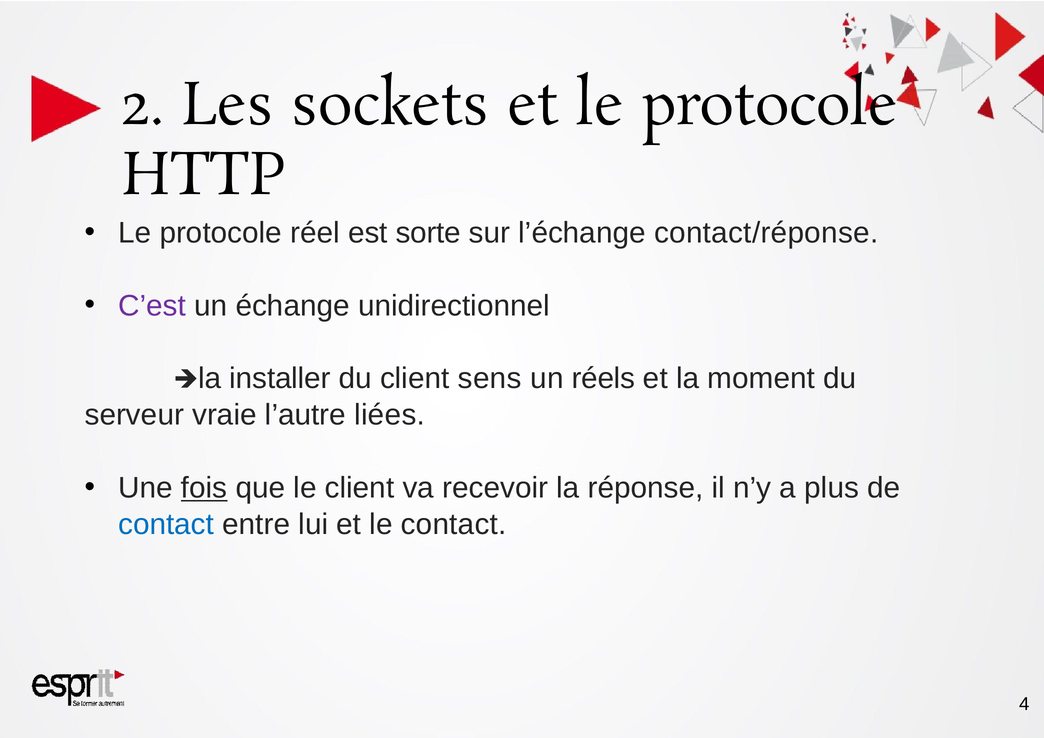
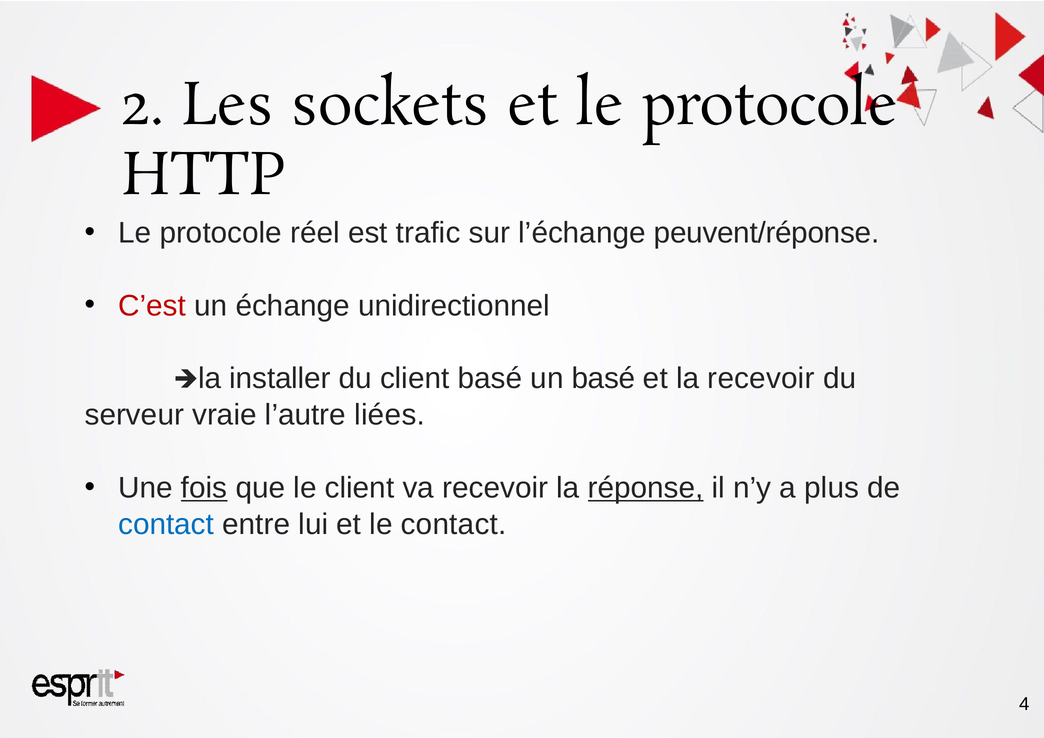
sorte: sorte -> trafic (428, 233)
contact/réponse: contact/réponse -> peuvent/réponse (767, 233)
C’est colour: purple -> red (152, 306)
client sens: sens -> basé (490, 378)
un réels: réels -> basé (603, 378)
la moment: moment -> recevoir (761, 378)
réponse underline: none -> present (646, 488)
